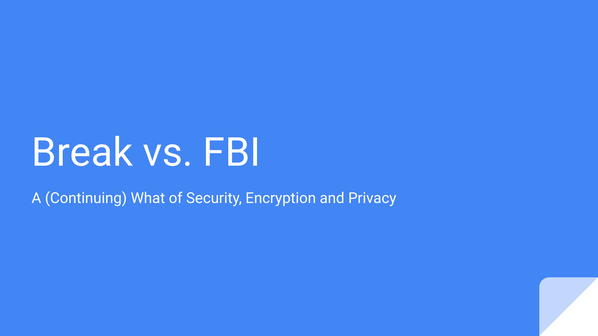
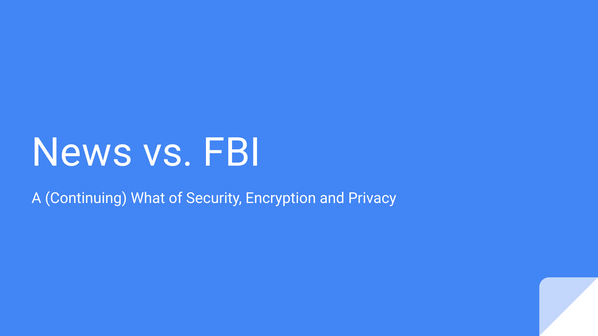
Break: Break -> News (82, 153)
